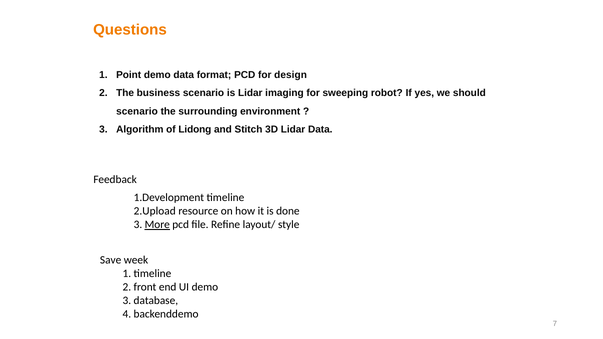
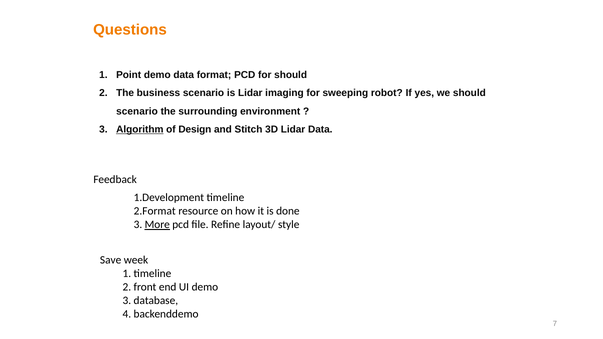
for design: design -> should (291, 75)
Algorithm underline: none -> present (140, 129)
Lidong: Lidong -> Design (195, 129)
2.Upload: 2.Upload -> 2.Format (155, 211)
